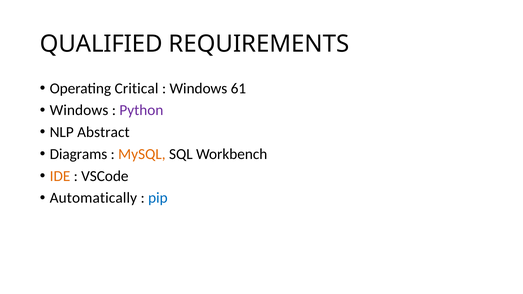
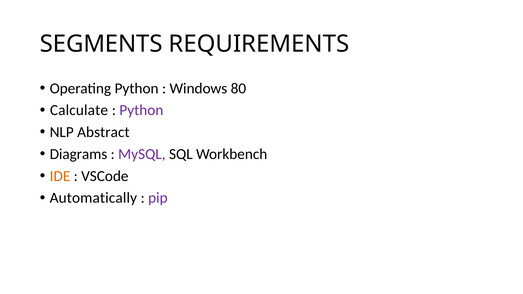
QUALIFIED: QUALIFIED -> SEGMENTS (101, 44)
Operating Critical: Critical -> Python (137, 88)
61: 61 -> 80 (238, 88)
Windows: Windows -> Calculate (79, 110)
MySQL colour: orange -> purple (142, 154)
pip colour: blue -> purple (158, 198)
